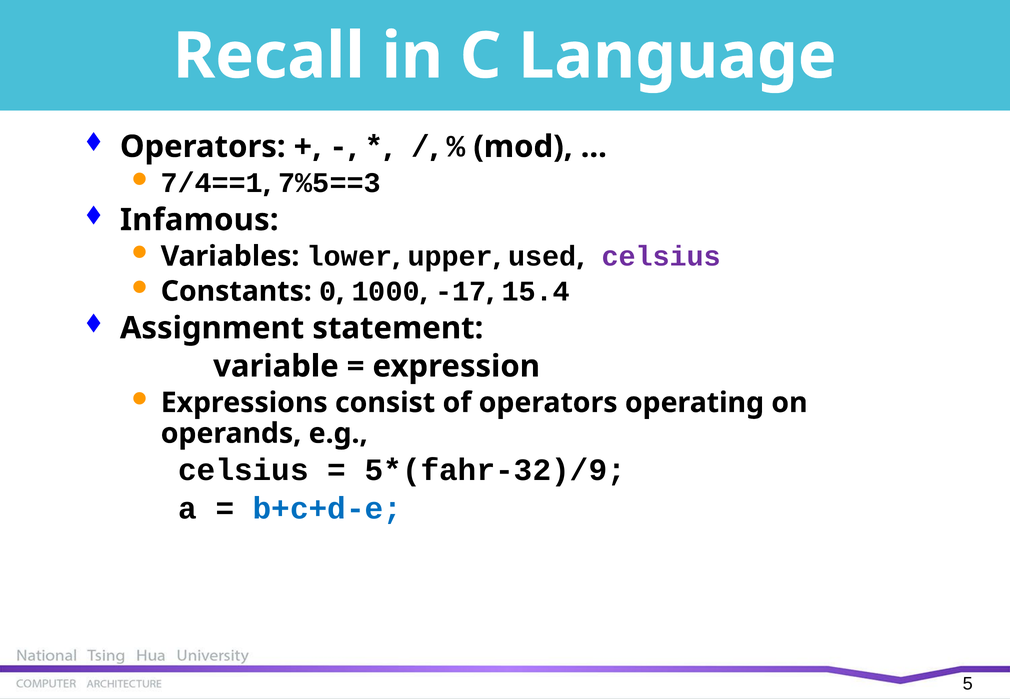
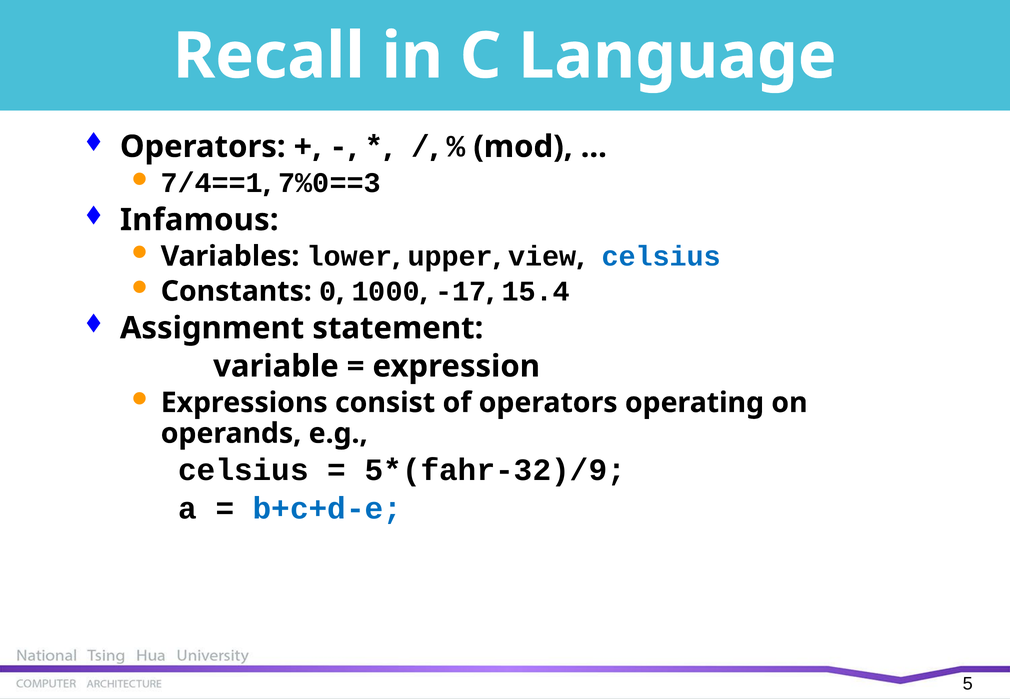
7%5==3: 7%5==3 -> 7%0==3 (330, 183)
used: used -> view (542, 256)
celsius colour: purple -> blue (661, 256)
